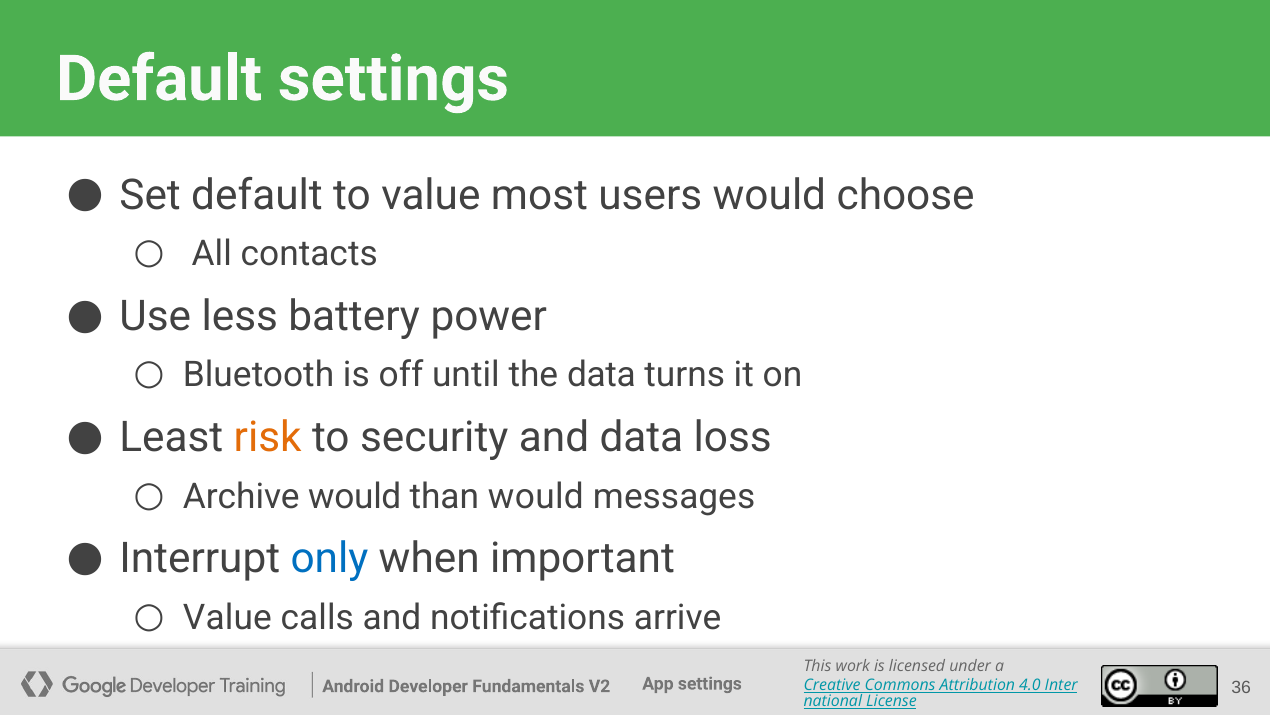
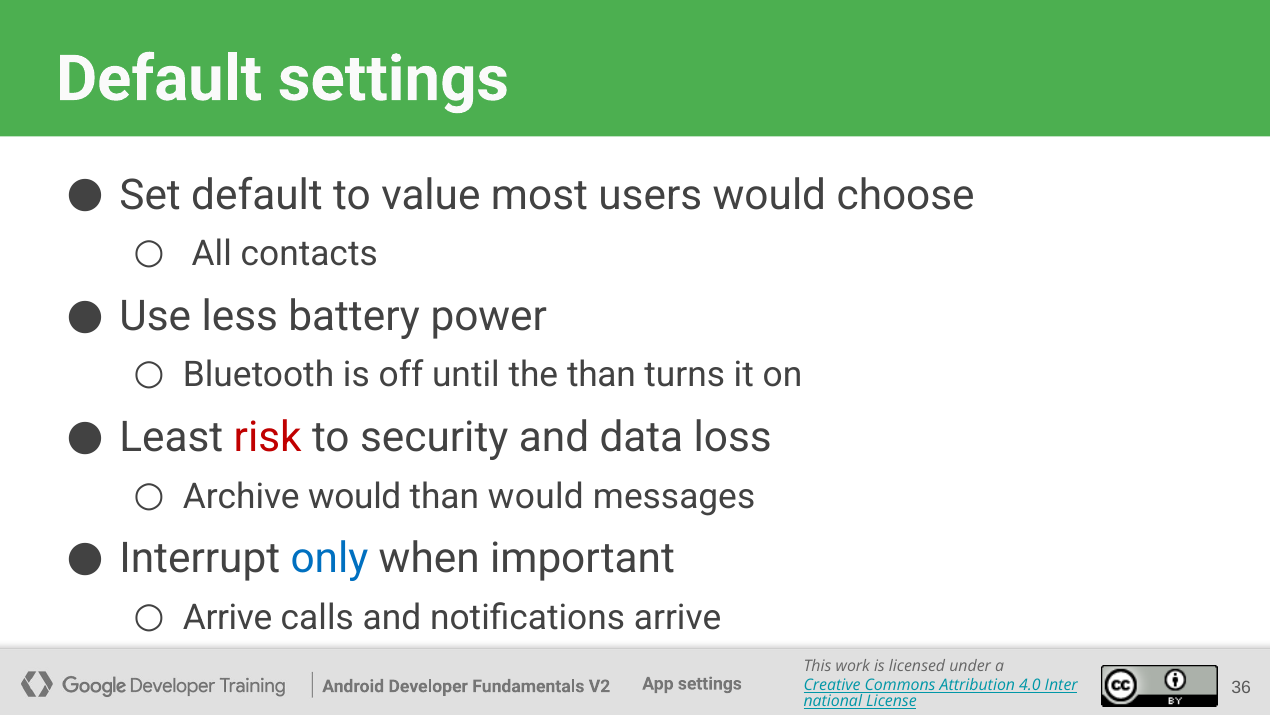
the data: data -> than (601, 375)
risk colour: orange -> red (268, 437)
Value: Value -> Arrive (228, 617)
